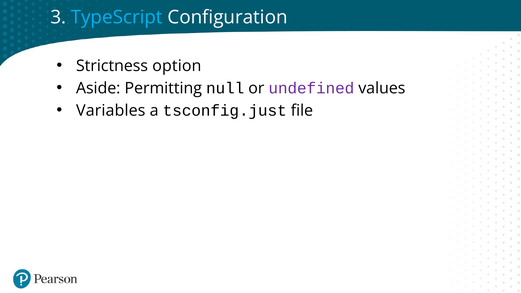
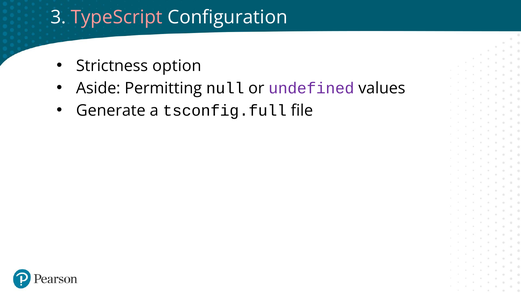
TypeScript colour: light blue -> pink (117, 17)
Variables: Variables -> Generate (111, 110)
tsconfig.just: tsconfig.just -> tsconfig.full (225, 110)
